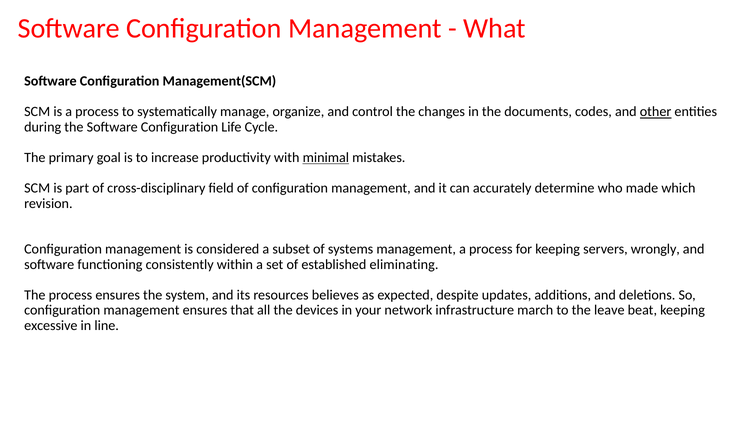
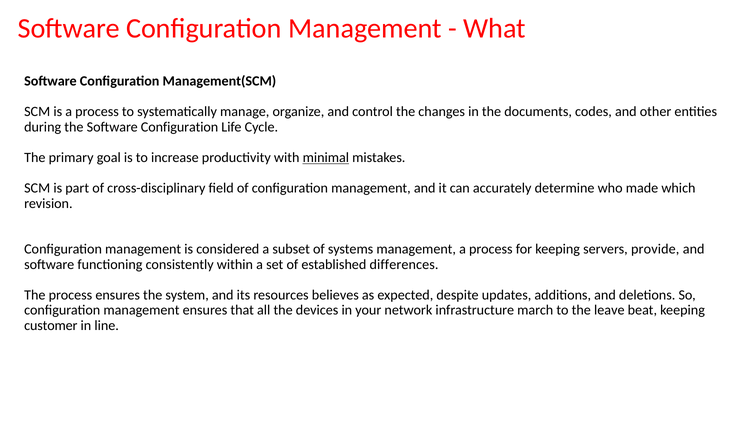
other underline: present -> none (656, 112)
wrongly: wrongly -> provide (655, 249)
eliminating: eliminating -> differences (404, 264)
excessive: excessive -> customer (51, 325)
